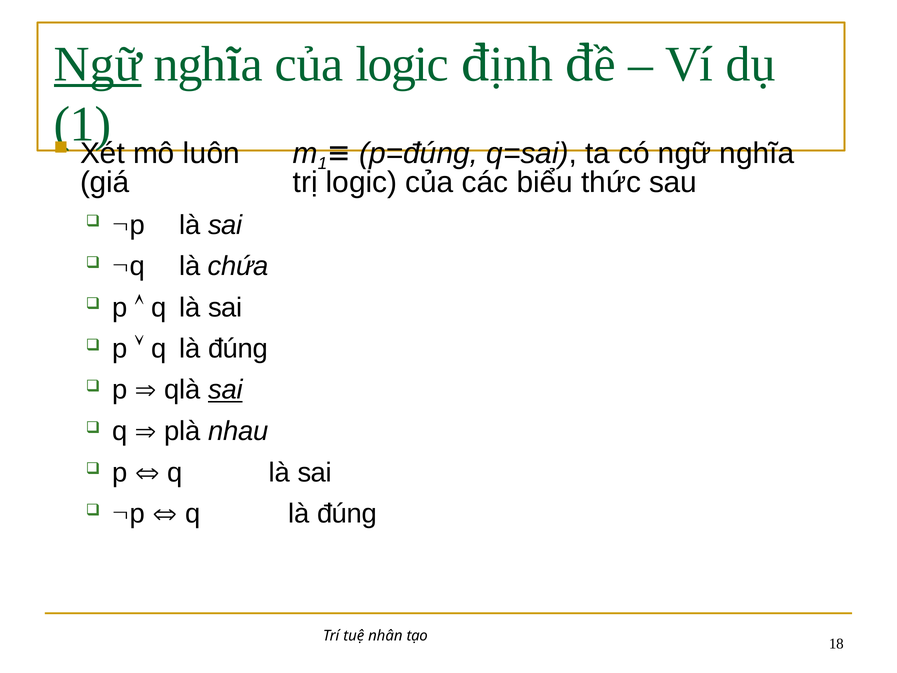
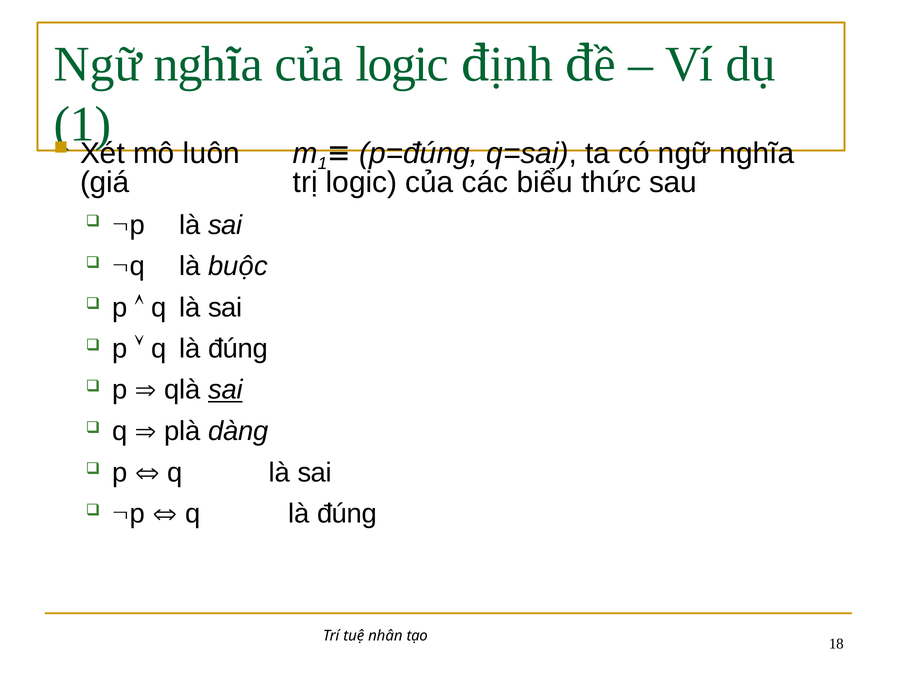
Ngữ underline: present -> none (98, 64)
chứa: chứa -> buộc (238, 266)
nhau: nhau -> dàng (238, 431)
